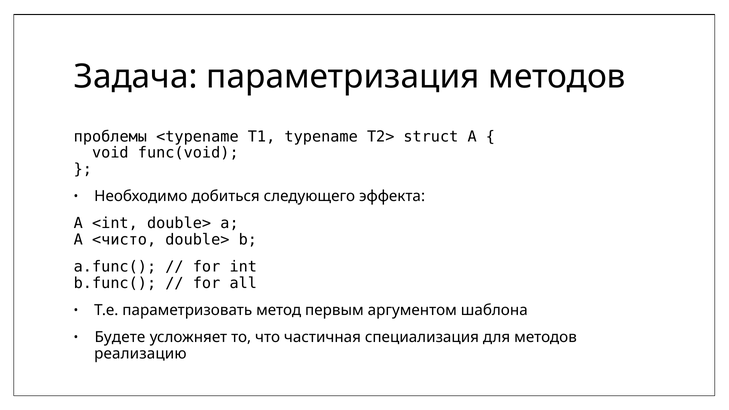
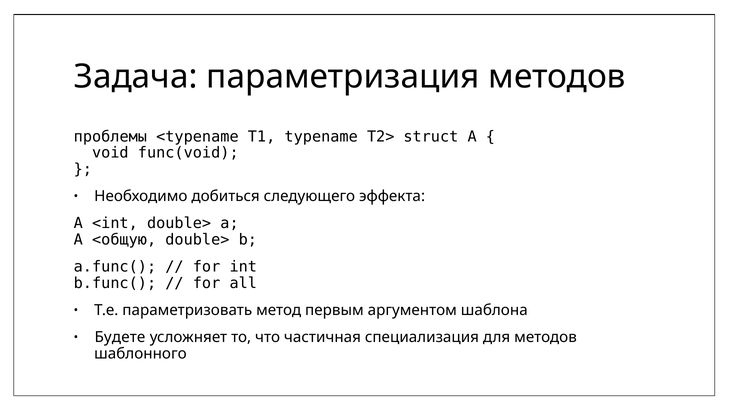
<чисто: <чисто -> <общую (124, 240)
реализацию: реализацию -> шаблонного (140, 354)
